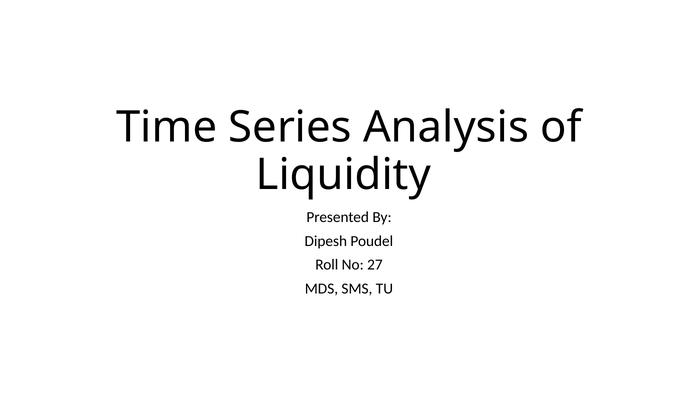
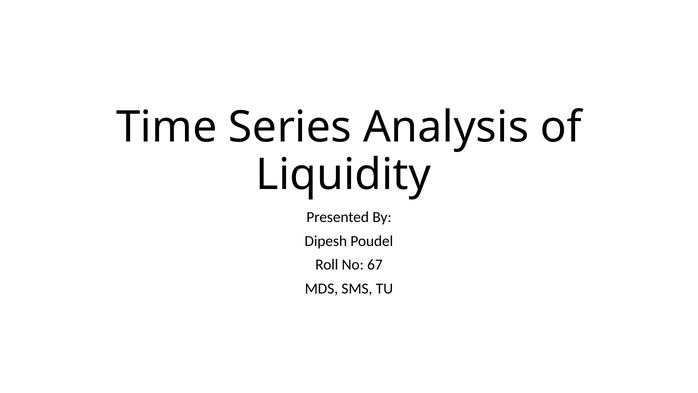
27: 27 -> 67 (375, 265)
